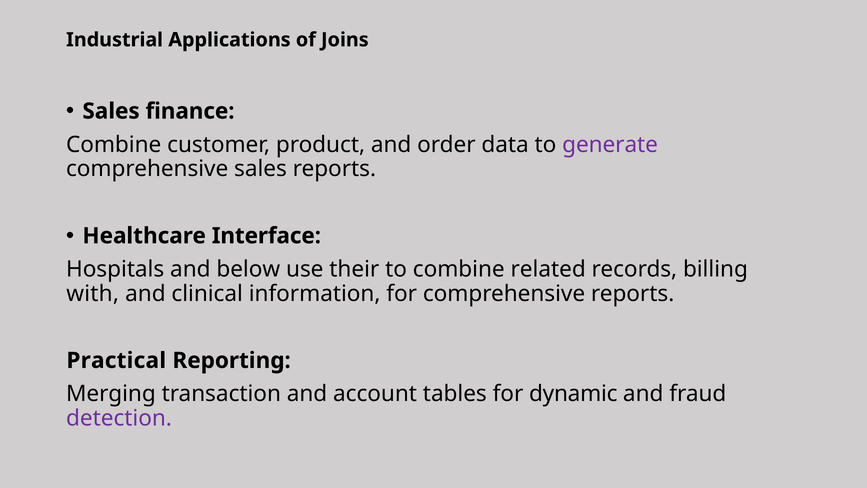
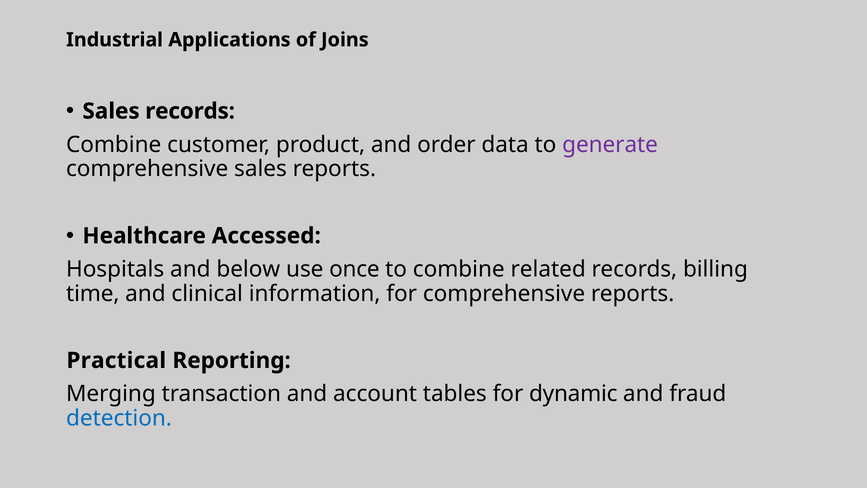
Sales finance: finance -> records (190, 111)
Interface: Interface -> Accessed (266, 236)
their: their -> once (354, 269)
with: with -> time (93, 293)
detection colour: purple -> blue (119, 418)
